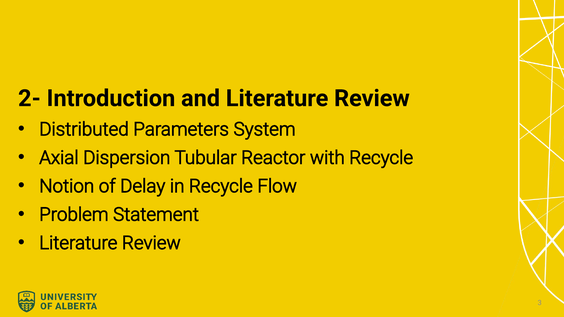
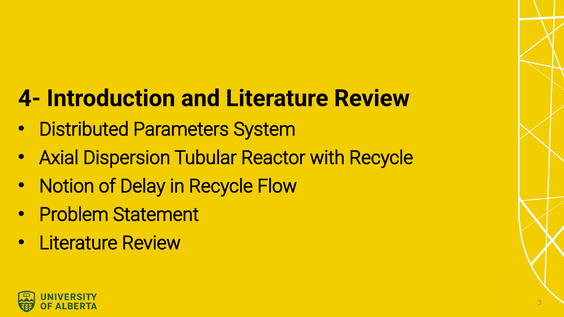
2-: 2- -> 4- (29, 98)
